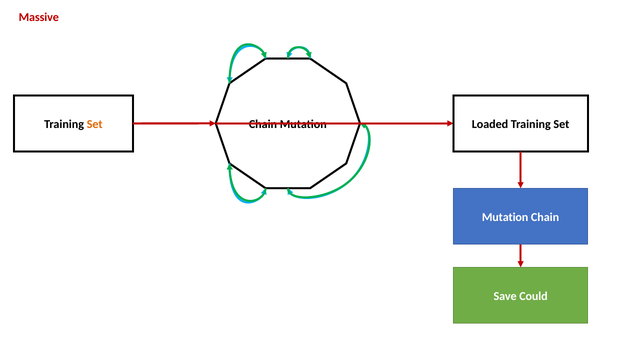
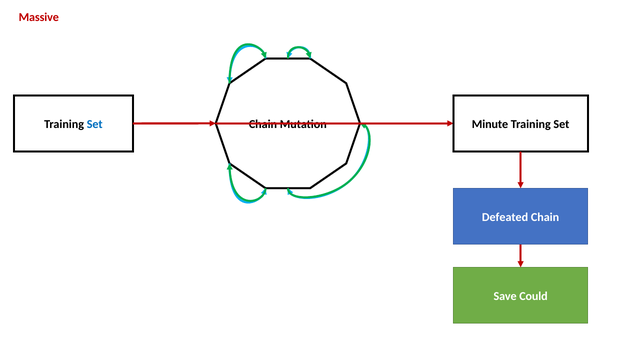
Set colour: orange -> blue (95, 124)
Loaded: Loaded -> Minute (490, 124)
Mutation: Mutation -> Defeated (505, 217)
